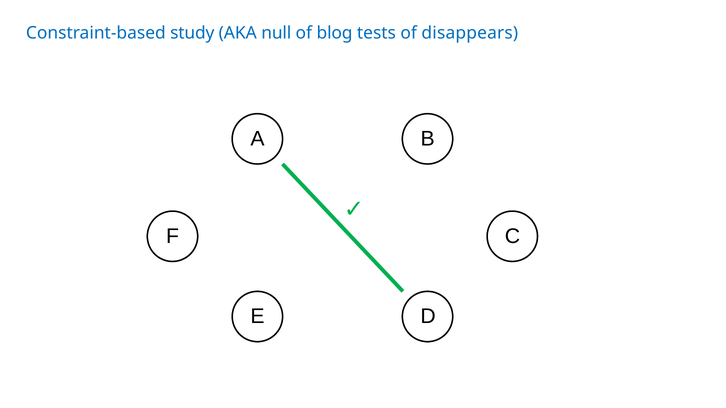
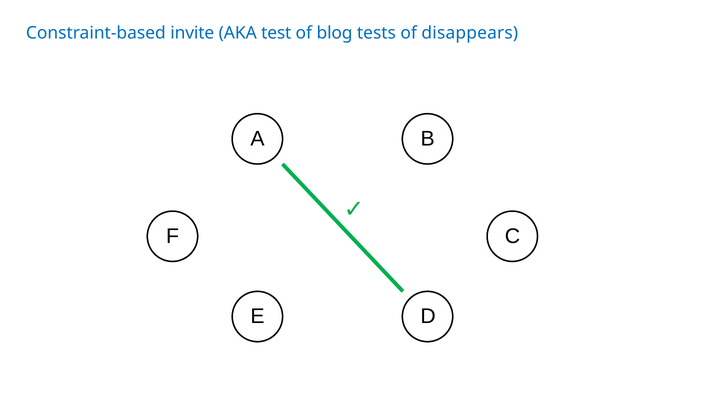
study: study -> invite (192, 33)
null: null -> test (276, 33)
